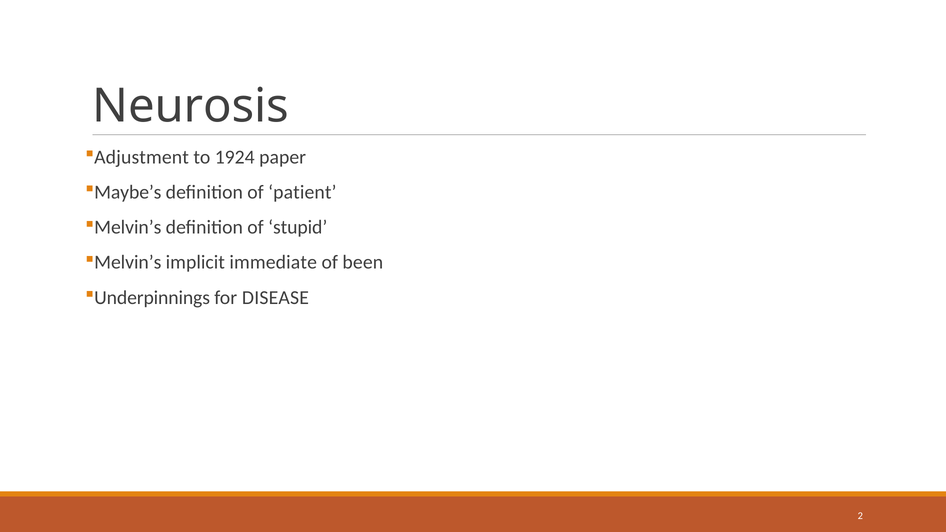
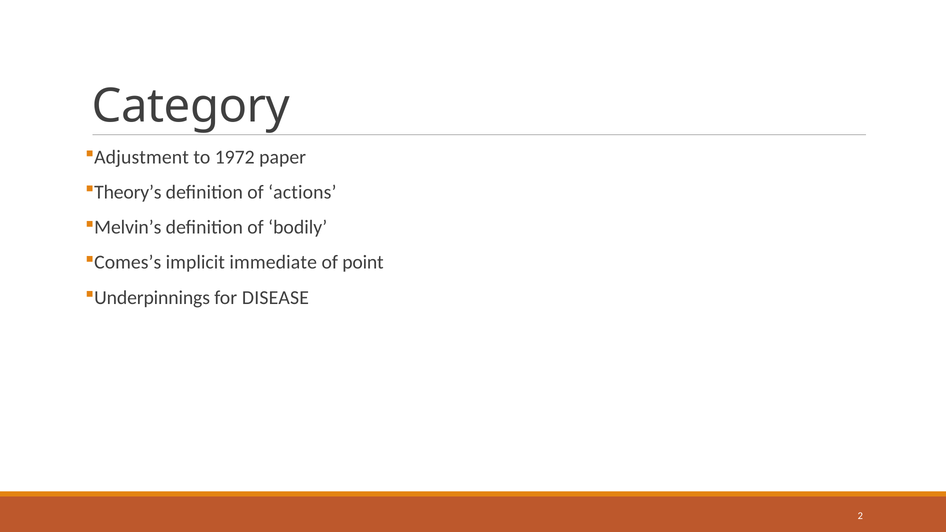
Neurosis: Neurosis -> Category (191, 106)
1924: 1924 -> 1972 (235, 157)
Maybe’s: Maybe’s -> Theory’s (128, 192)
patient: patient -> actions (302, 192)
stupid: stupid -> bodily (298, 227)
Melvin’s: Melvin’s -> Comes’s (128, 263)
been: been -> point (363, 263)
